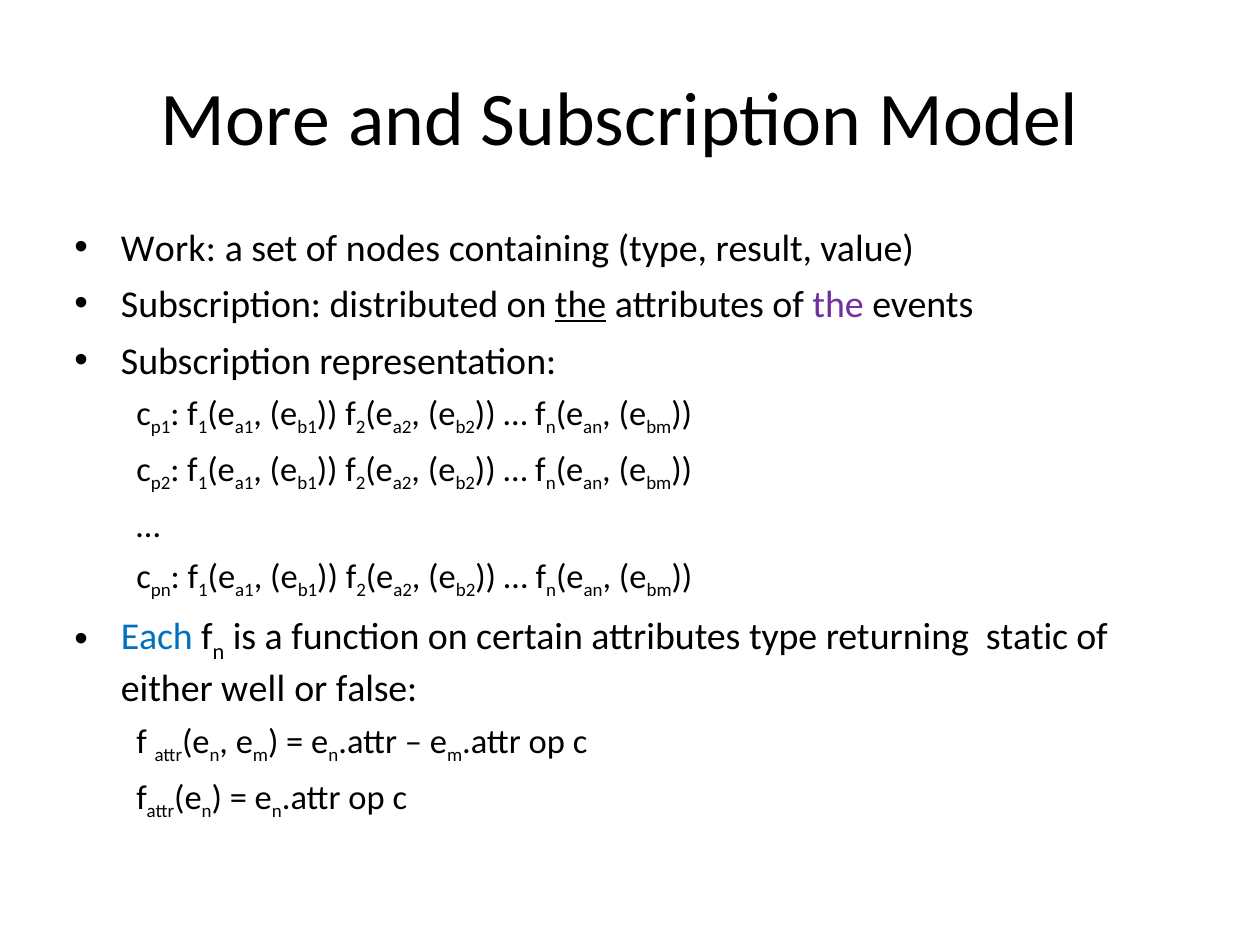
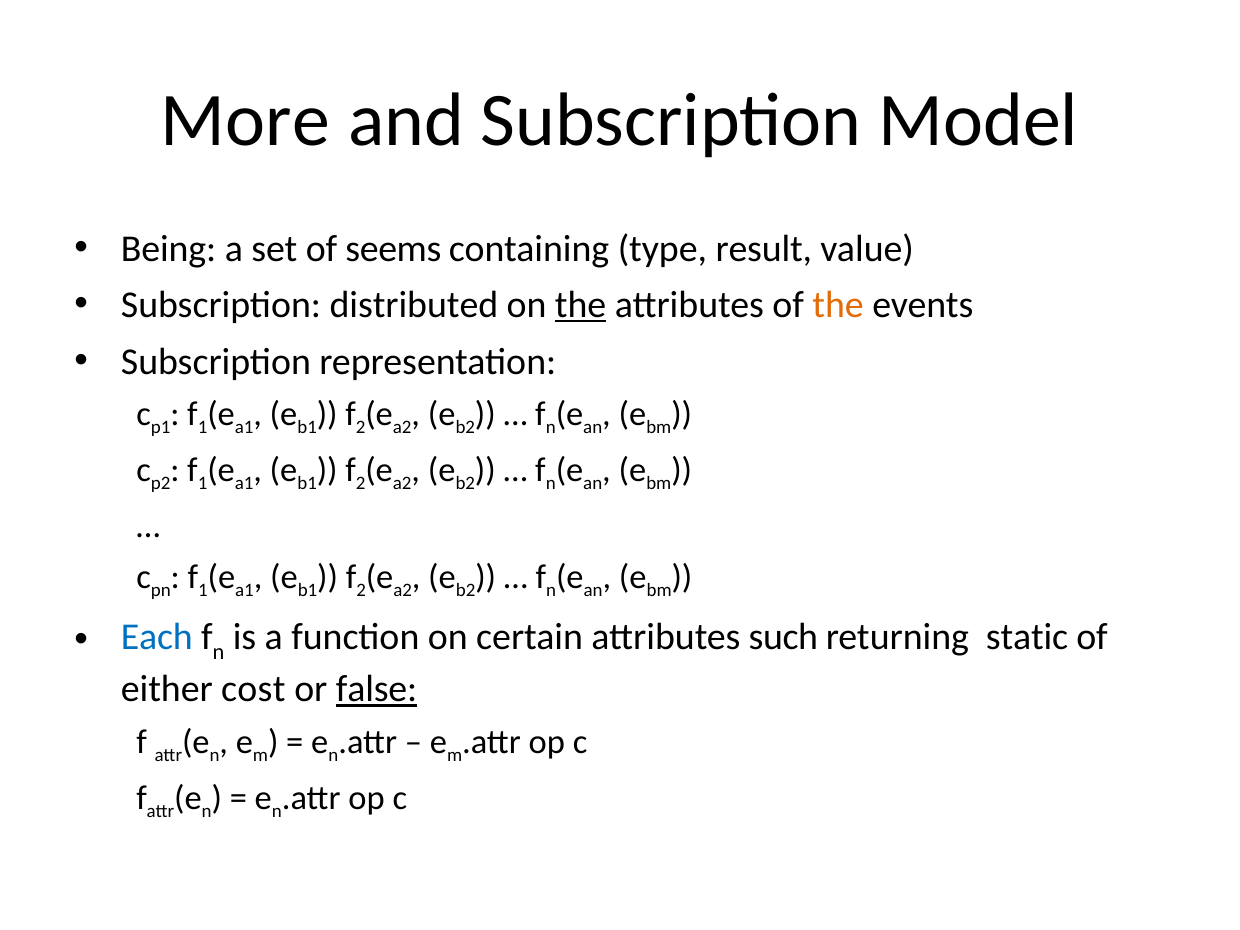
Work: Work -> Being (169, 249)
nodes: nodes -> seems (393, 249)
the colour: purple -> orange (838, 305)
attributes type: type -> such (783, 637)
well: well -> cost (253, 689)
false underline: none -> present (377, 689)
